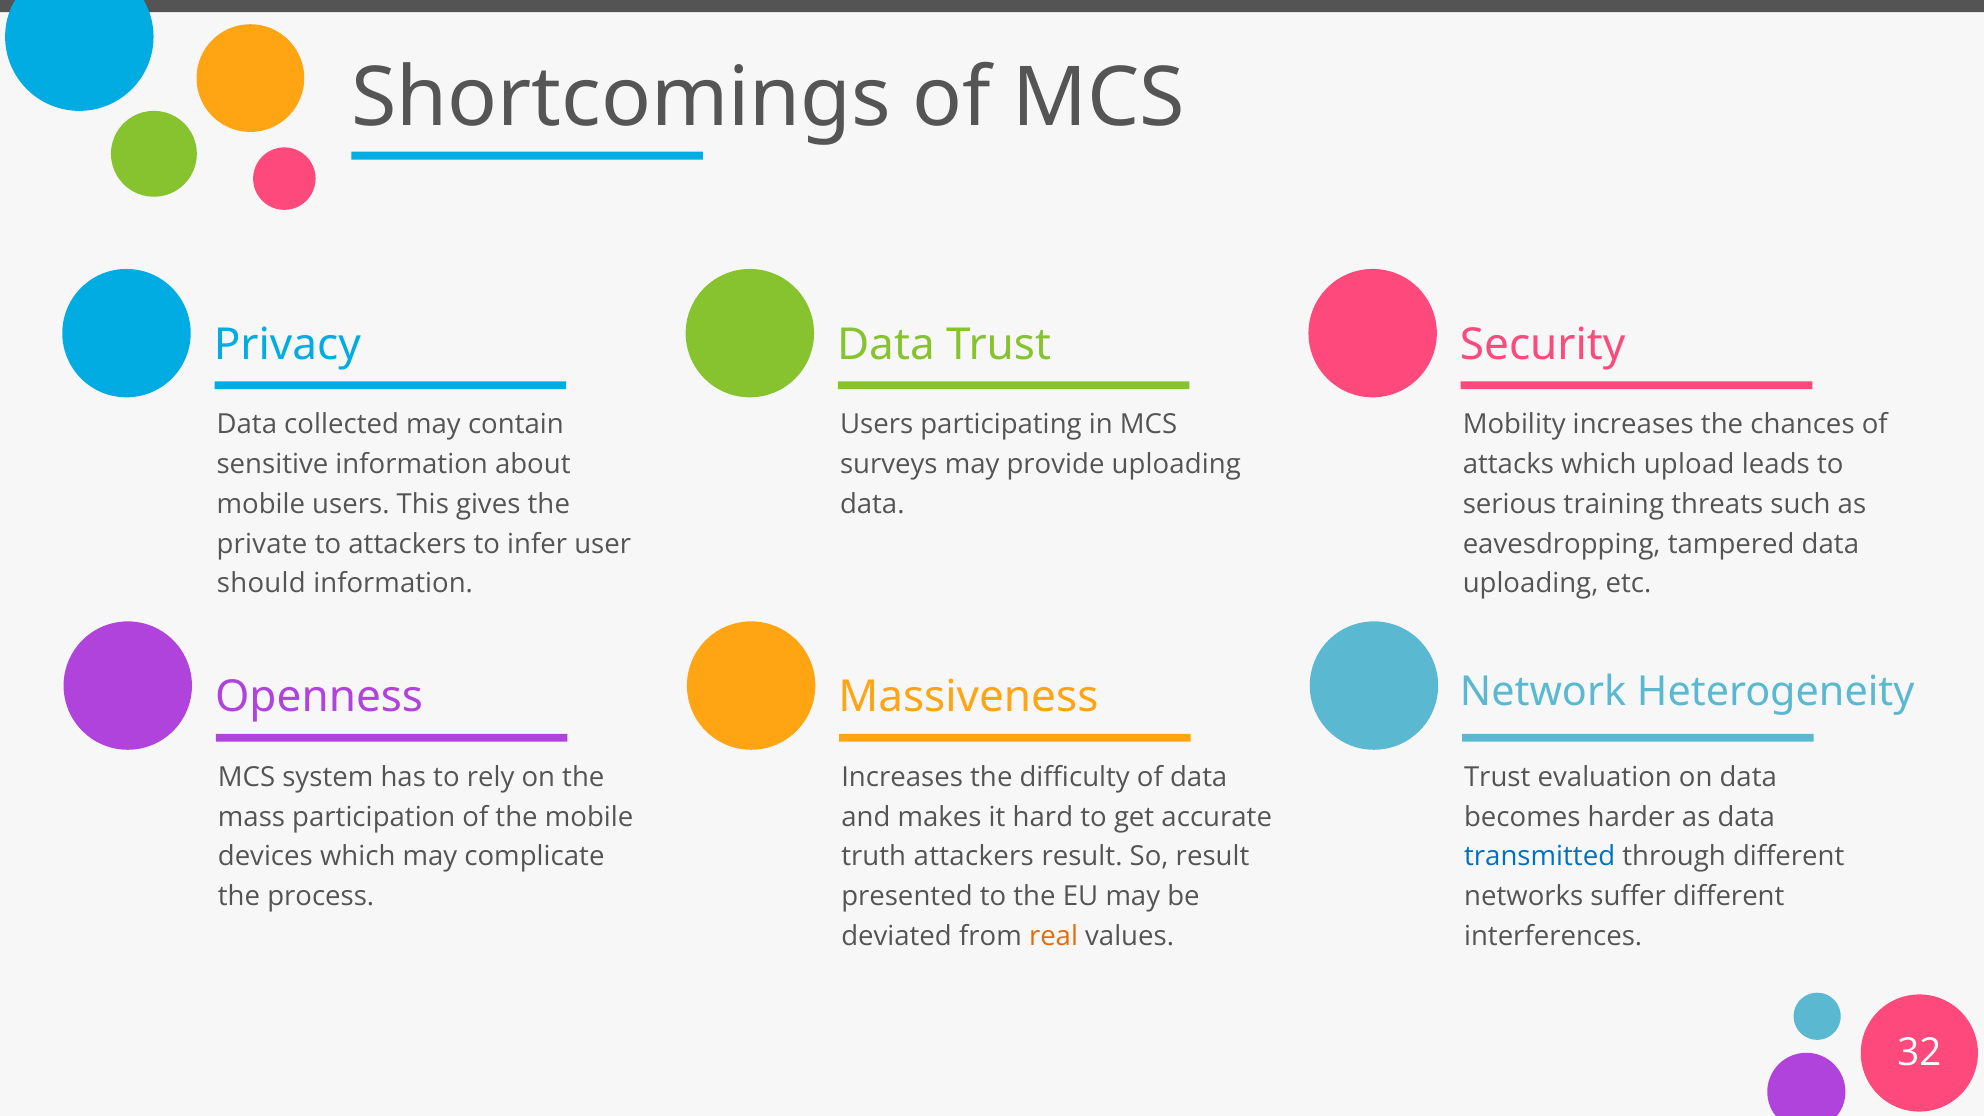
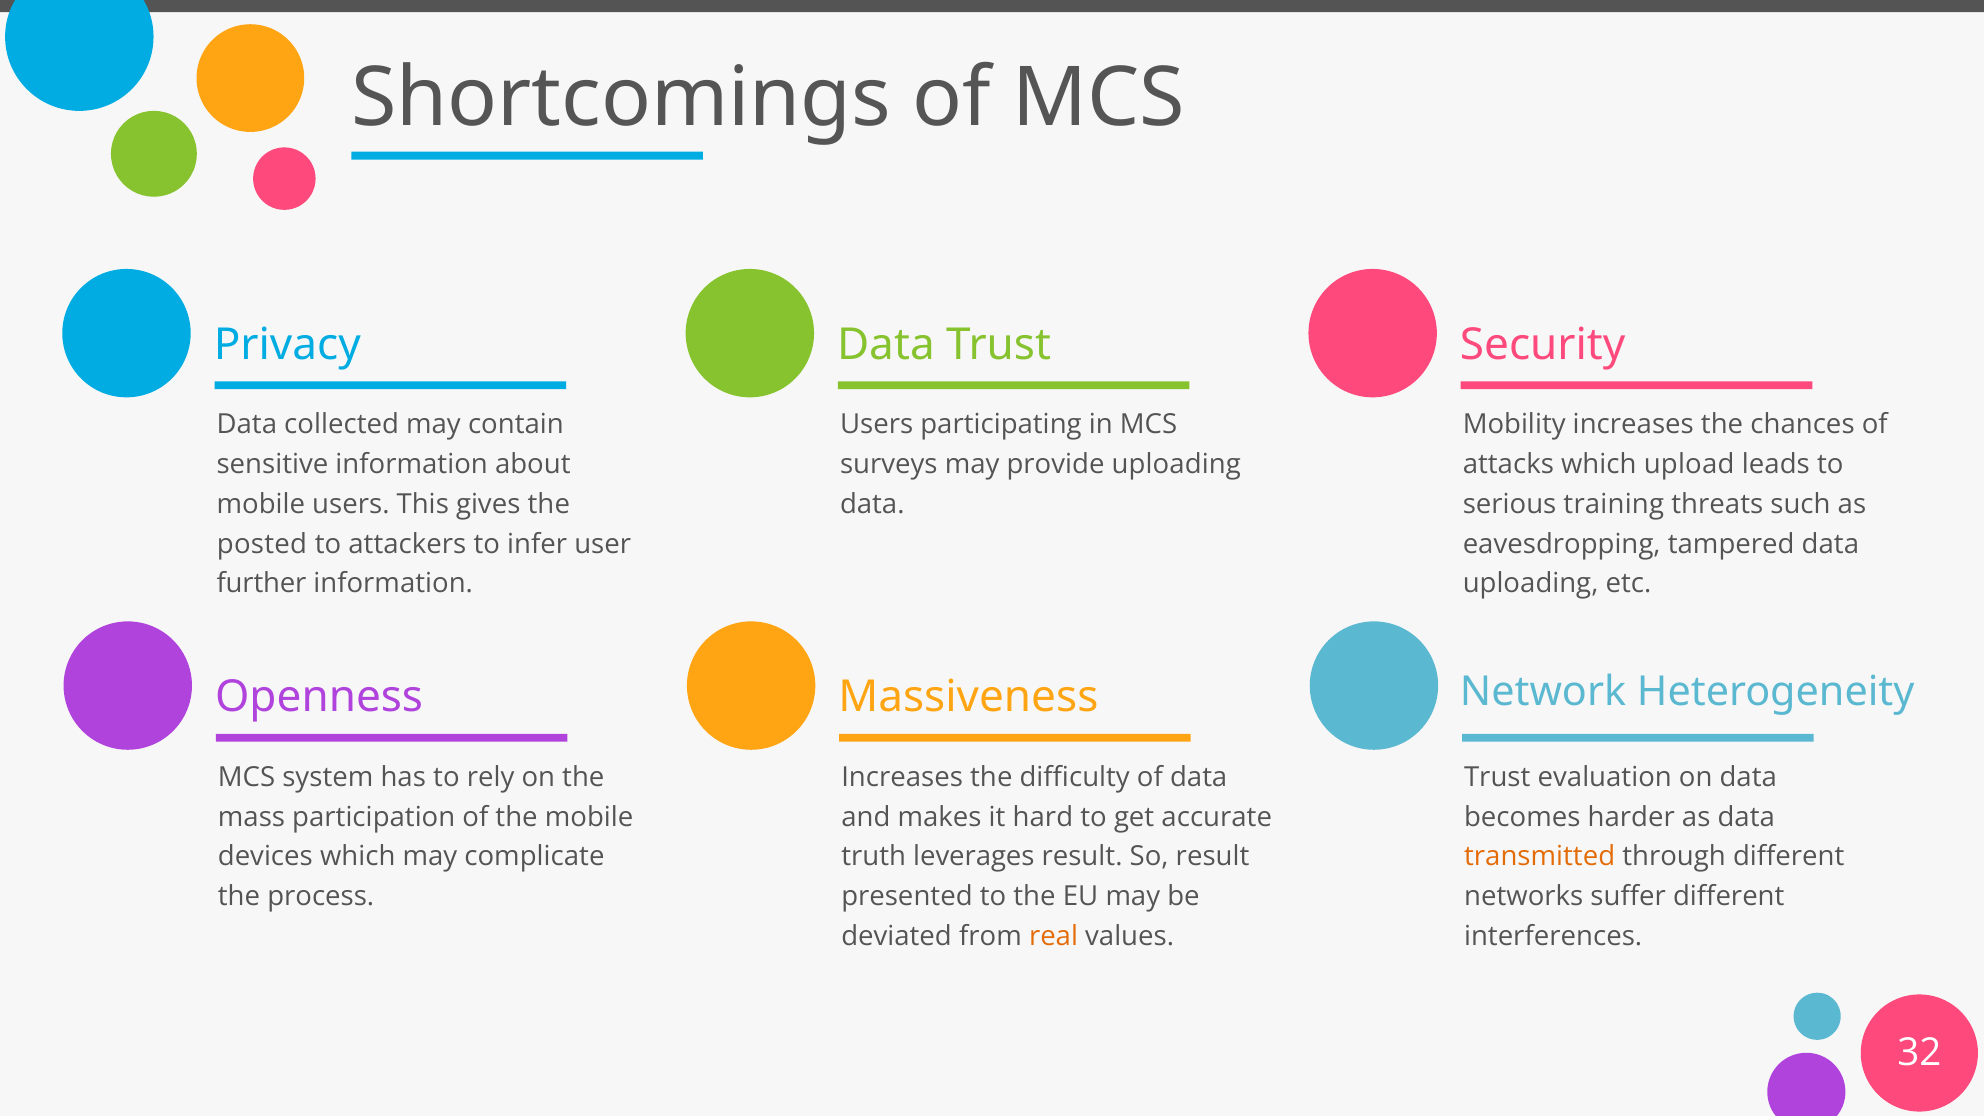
private: private -> posted (262, 544)
should: should -> further (262, 584)
truth attackers: attackers -> leverages (974, 857)
transmitted colour: blue -> orange (1540, 857)
